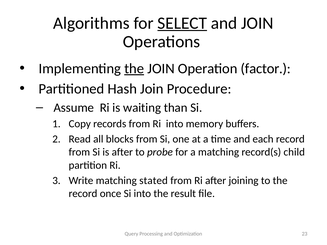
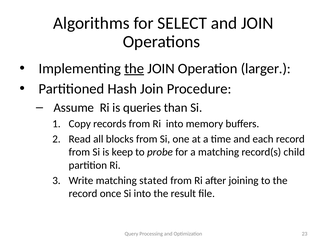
SELECT underline: present -> none (182, 23)
factor: factor -> larger (266, 69)
waiting: waiting -> queries (142, 108)
is after: after -> keep (122, 152)
